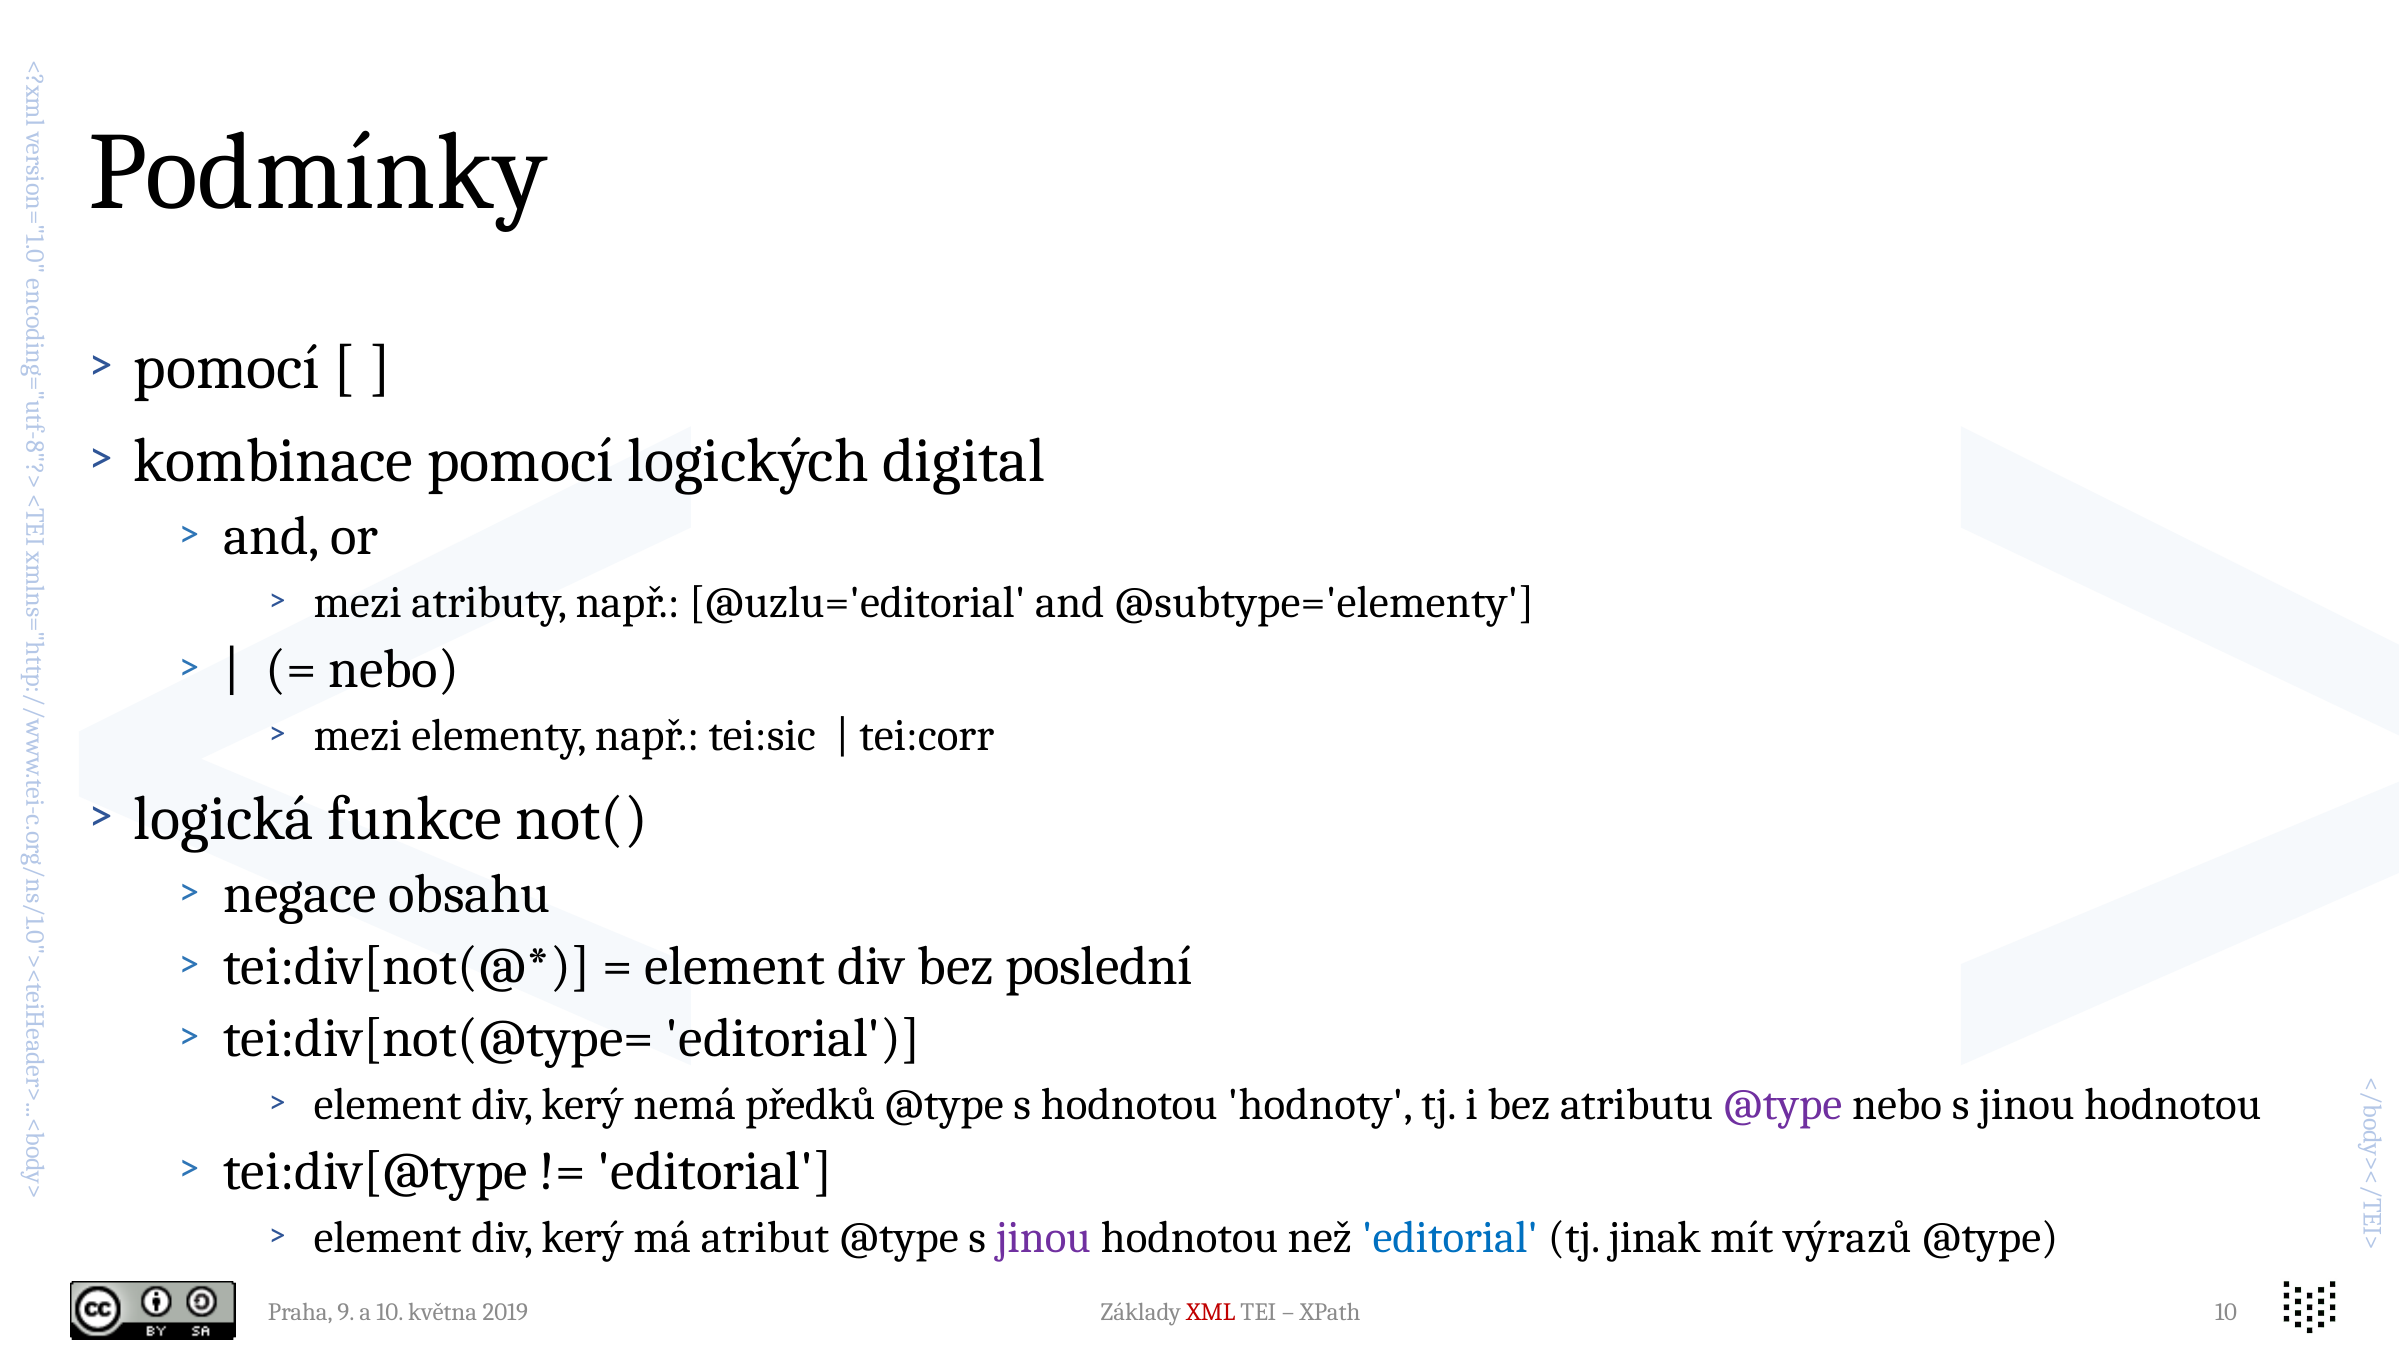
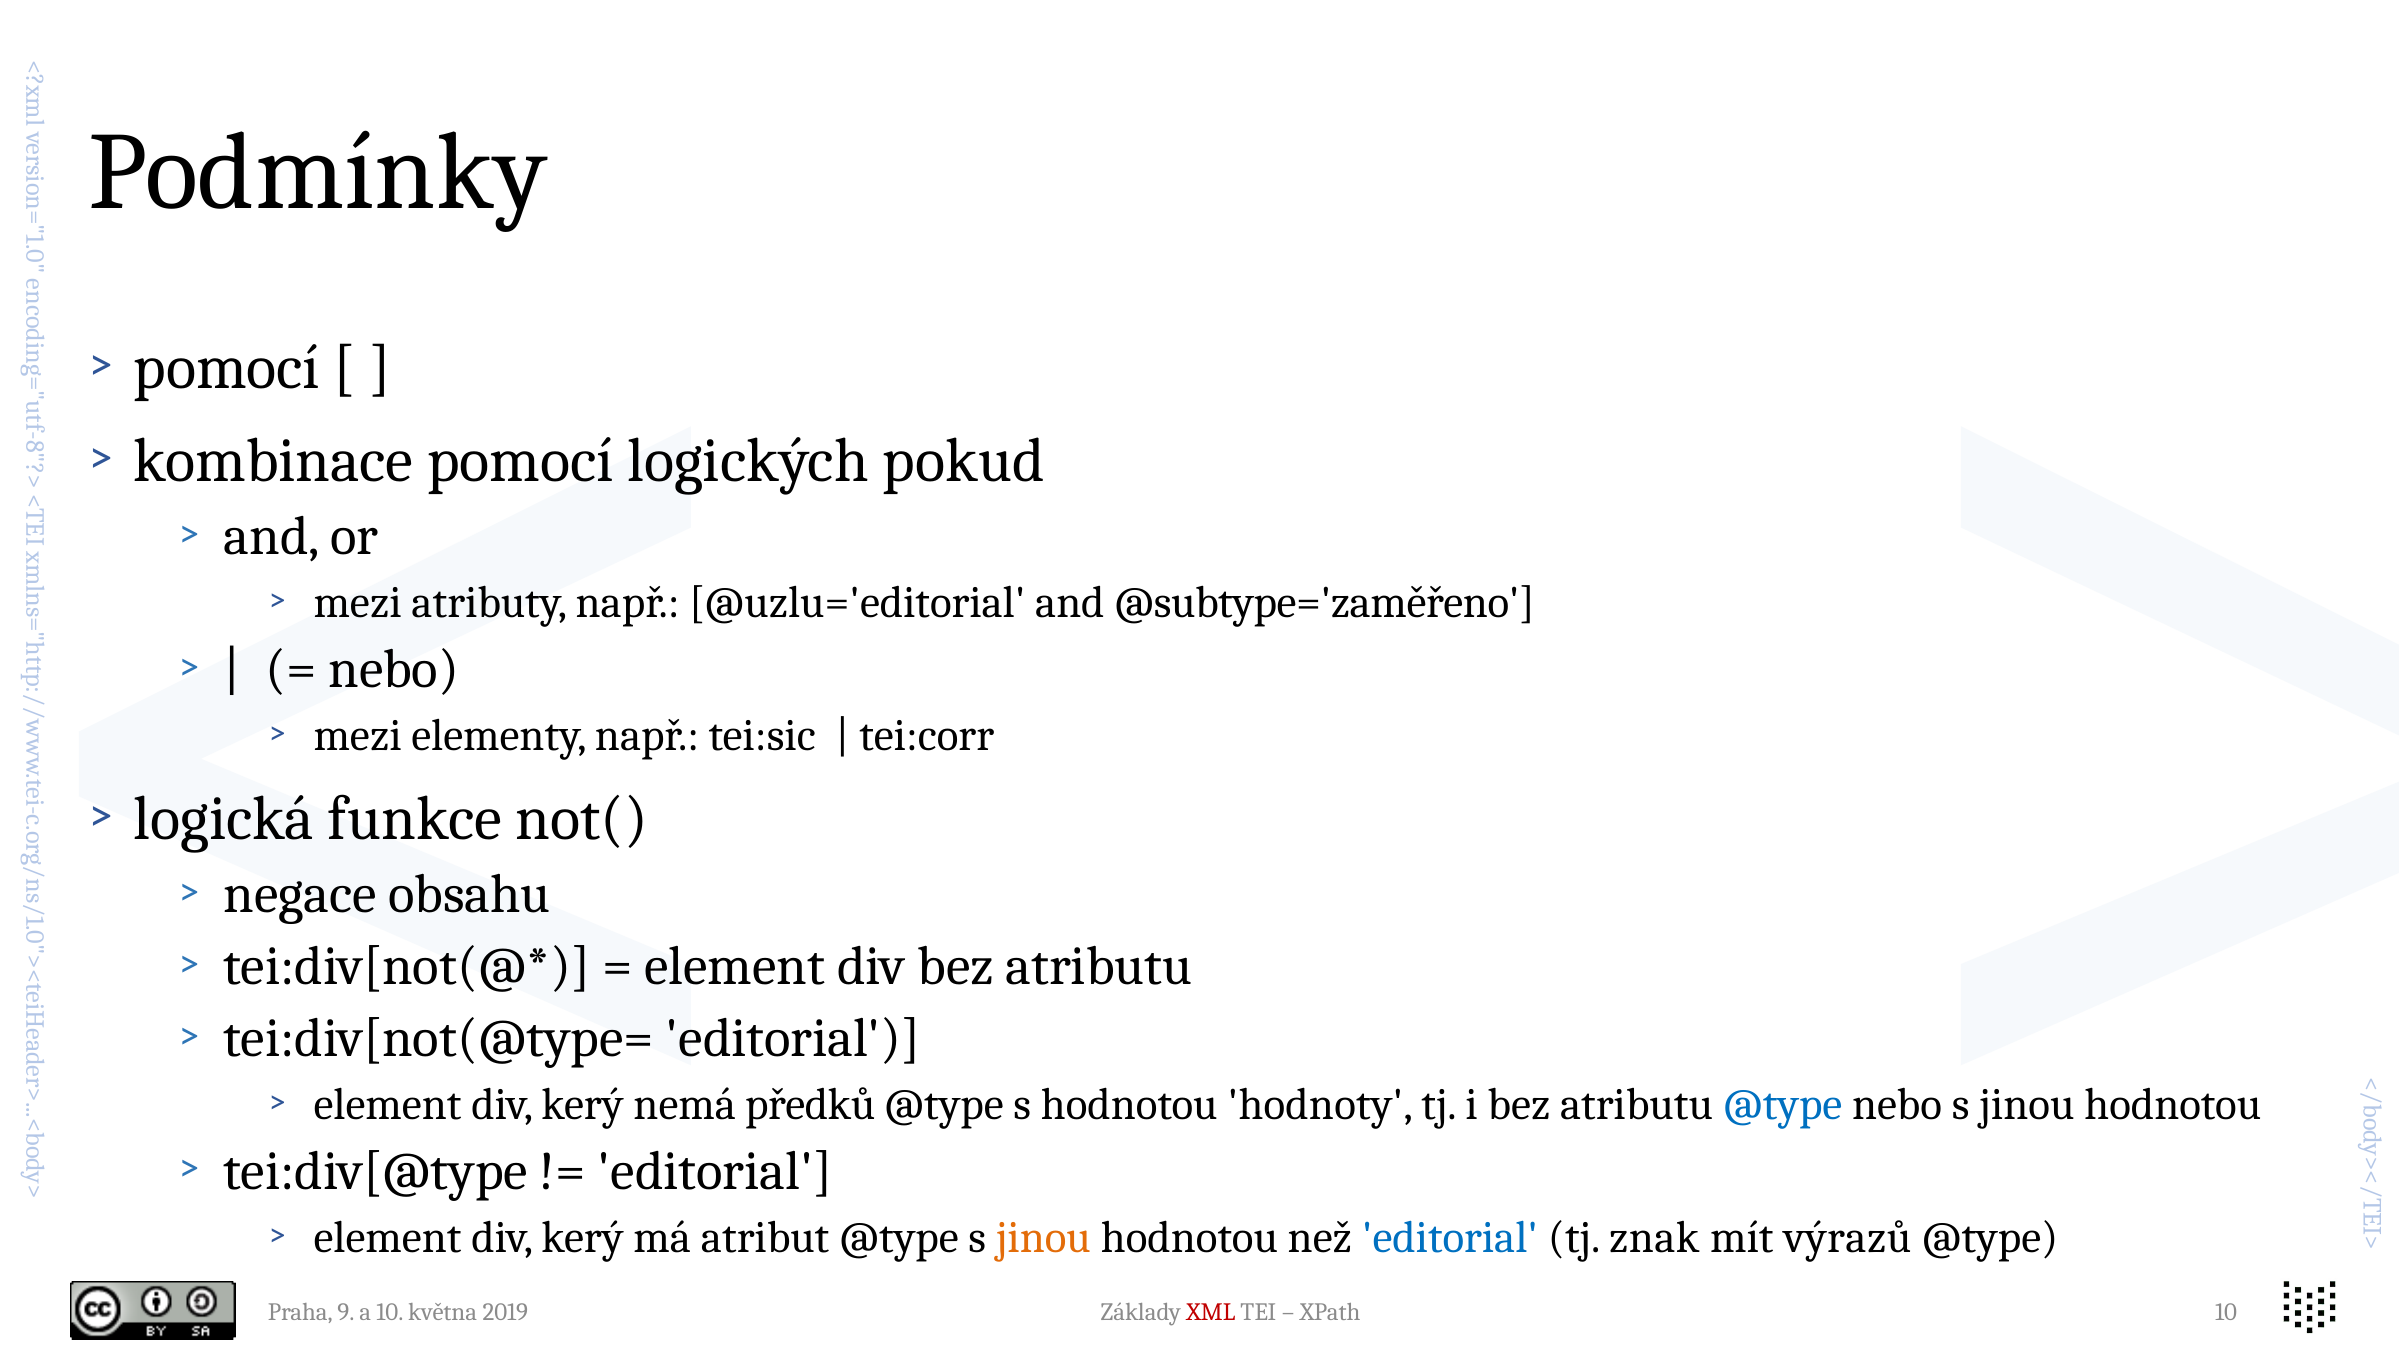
digital: digital -> pokud (964, 461)
@subtype='elementy: @subtype='elementy -> @subtype='zaměřeno (1325, 603)
div bez poslední: poslední -> atributu (1099, 967)
@type colour: purple -> blue (1783, 1105)
jinou colour: purple -> orange (1044, 1238)
jinak: jinak -> znak (1654, 1238)
